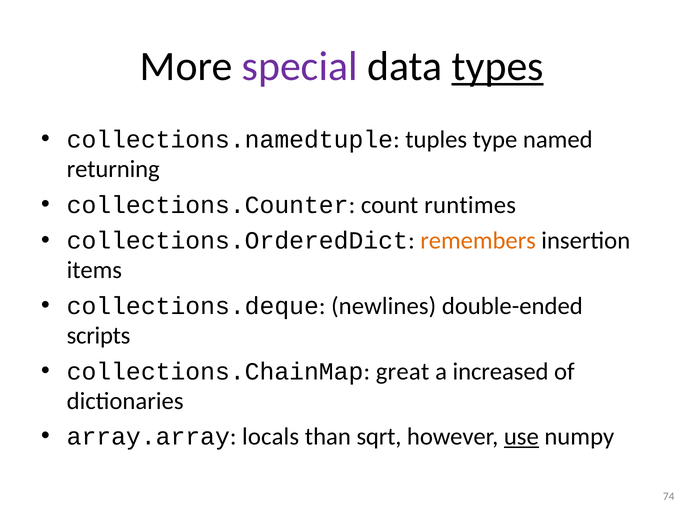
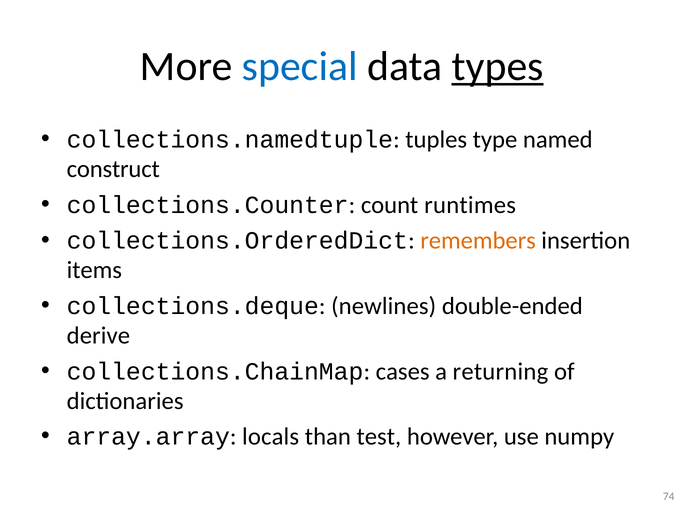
special colour: purple -> blue (300, 66)
returning: returning -> construct (113, 169)
scripts: scripts -> derive (98, 336)
great: great -> cases (403, 371)
increased: increased -> returning (500, 371)
sqrt: sqrt -> test (379, 437)
use underline: present -> none (521, 437)
